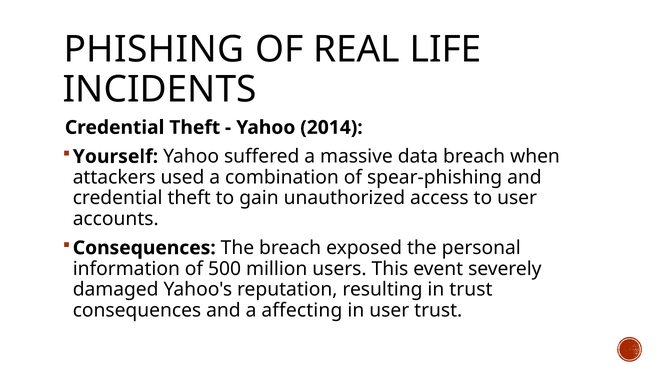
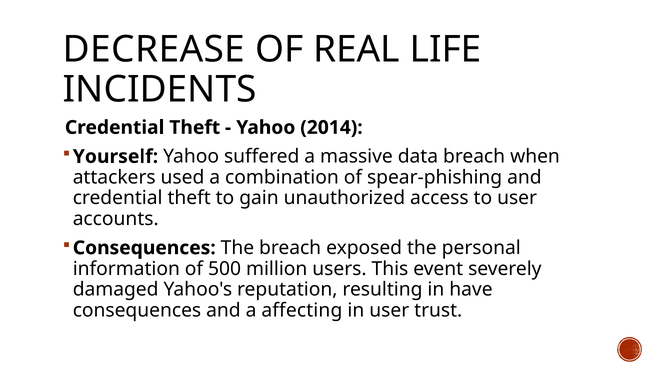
PHISHING: PHISHING -> DECREASE (154, 50)
in trust: trust -> have (471, 290)
